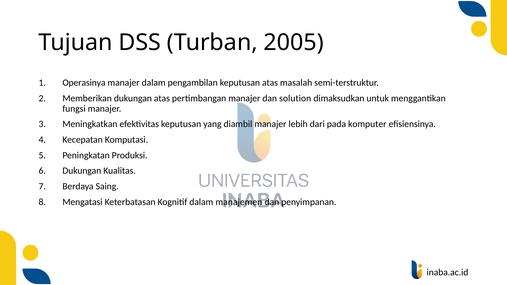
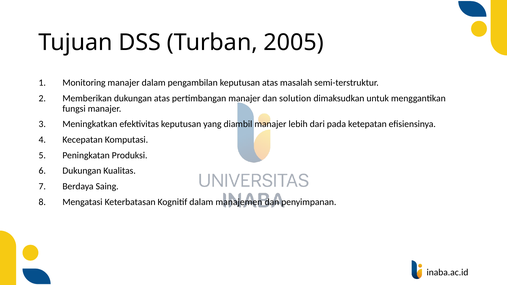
Operasinya: Operasinya -> Monitoring (84, 83)
komputer: komputer -> ketepatan (367, 124)
